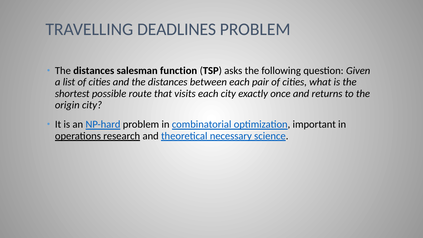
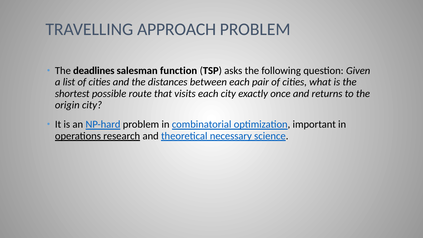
DEADLINES: DEADLINES -> APPROACH (177, 29)
distances: distances -> deadlines (94, 71)
